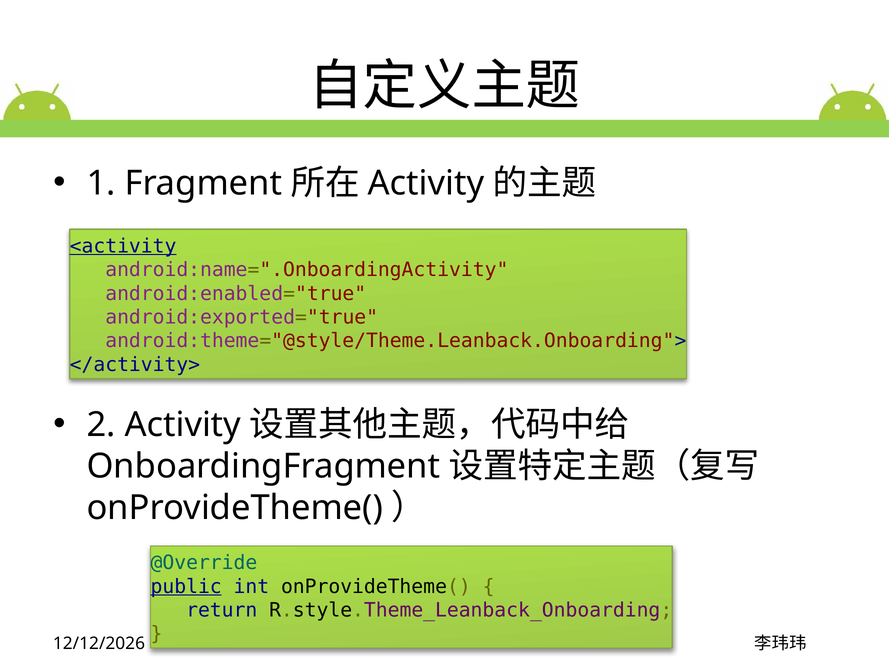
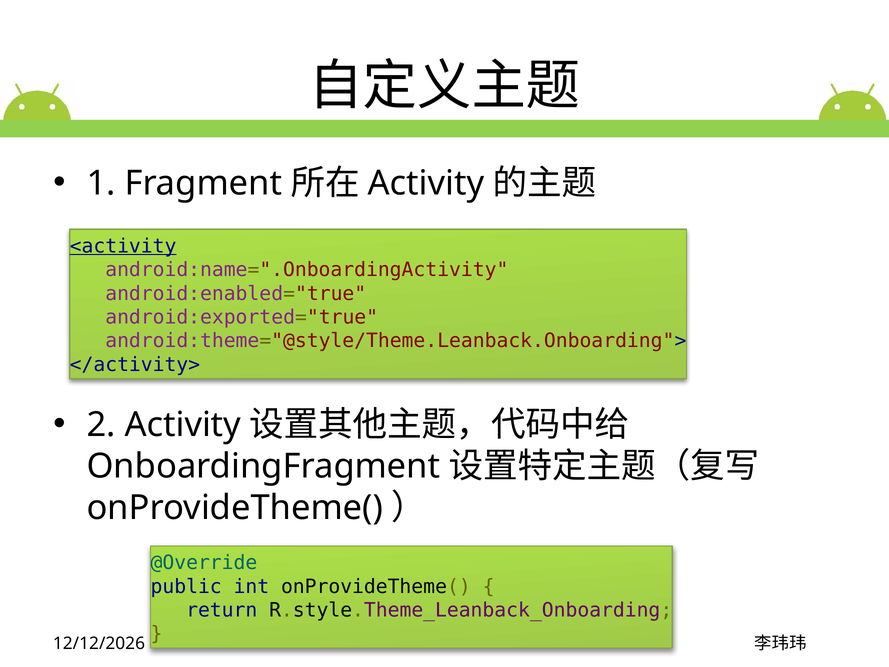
public underline: present -> none (186, 586)
